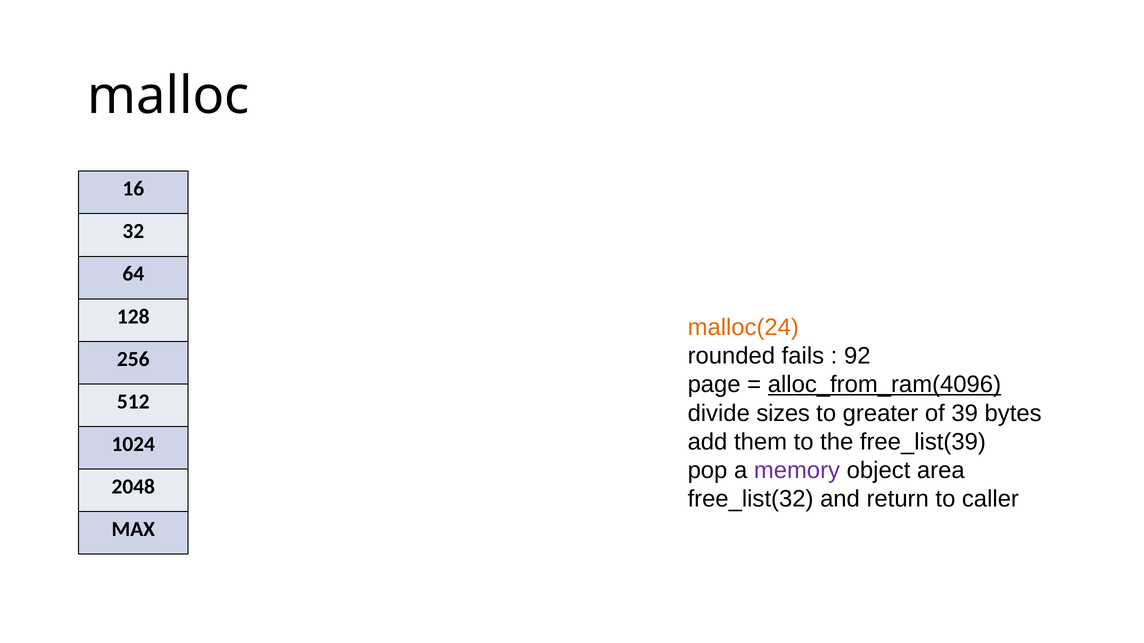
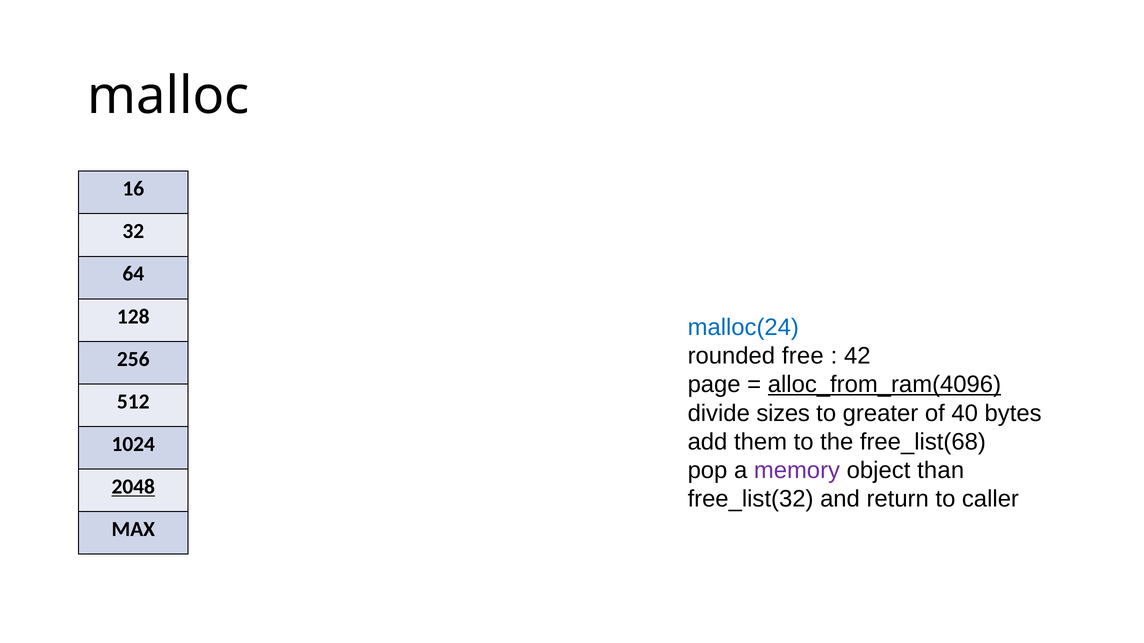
malloc(24 colour: orange -> blue (743, 328)
fails: fails -> free (803, 356)
92: 92 -> 42 (857, 356)
39: 39 -> 40 (965, 413)
free_list(39: free_list(39 -> free_list(68 (923, 442)
area: area -> than (941, 471)
2048 underline: none -> present (133, 487)
